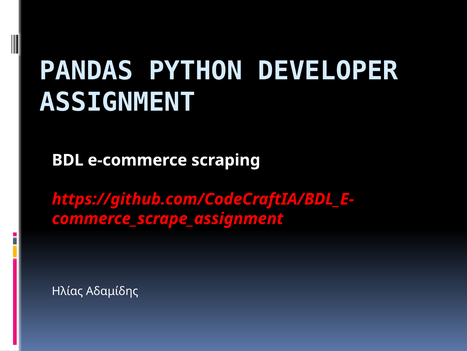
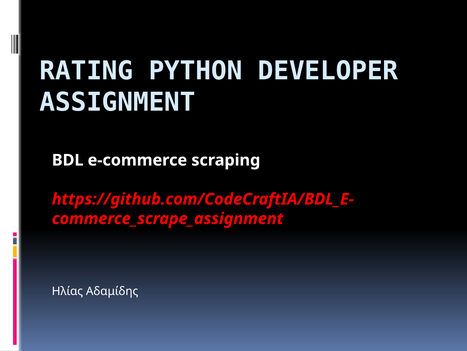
PANDAS: PANDAS -> RATING (86, 71)
